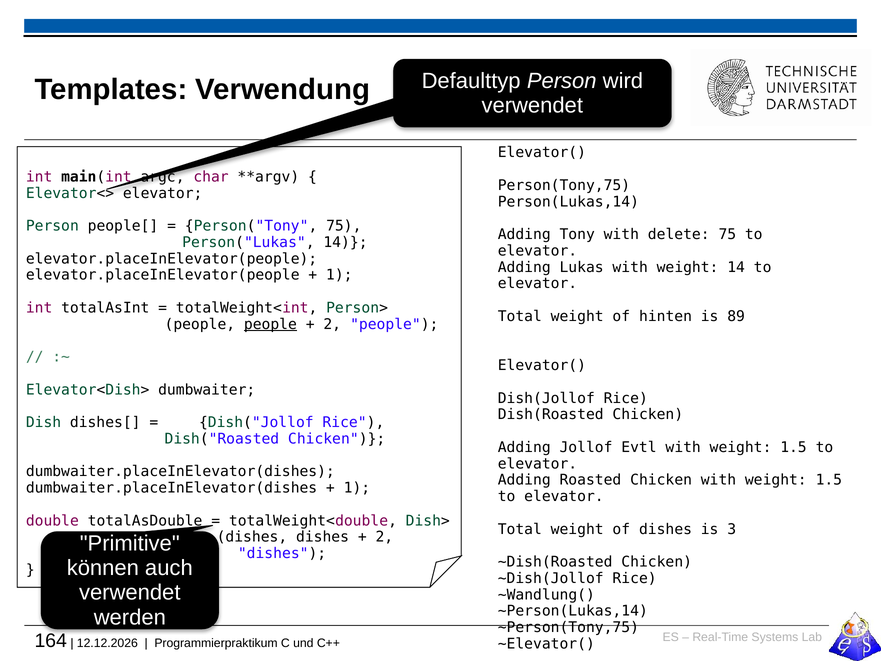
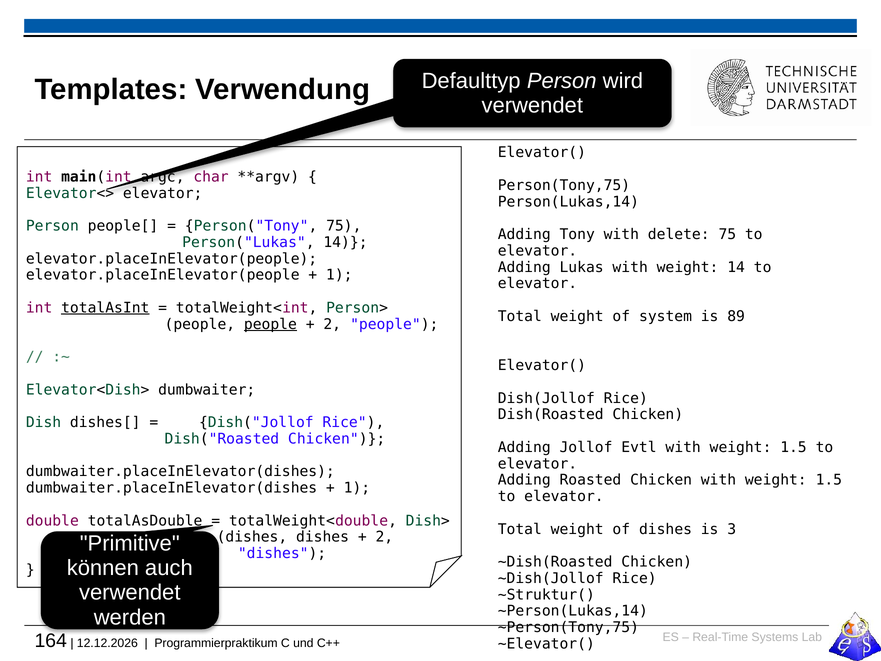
totalAsInt underline: none -> present (105, 308)
hinten: hinten -> system (666, 316)
~Wandlung(: ~Wandlung( -> ~Struktur( (546, 595)
